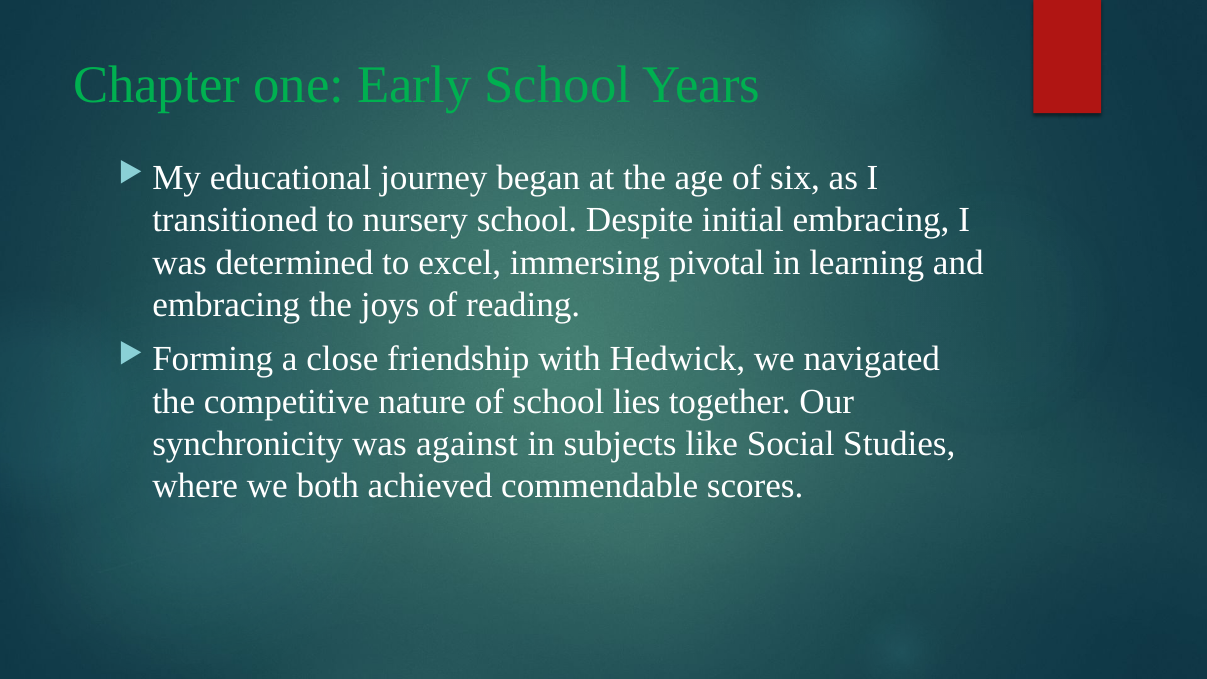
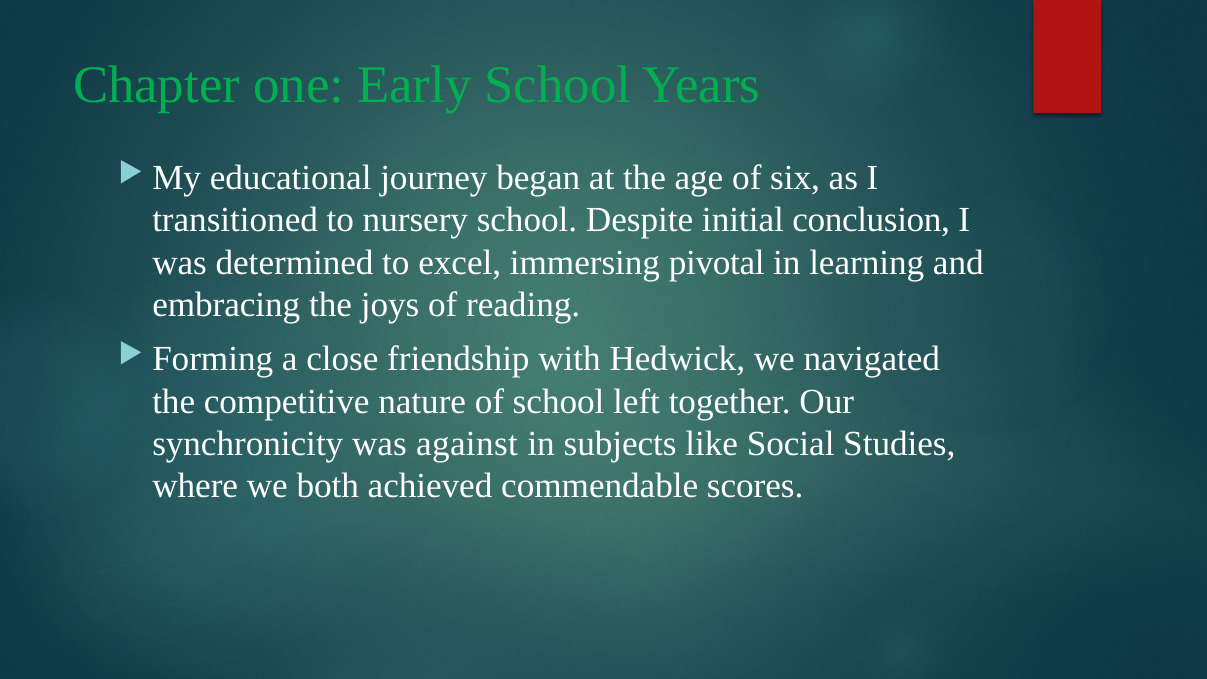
initial embracing: embracing -> conclusion (871, 220)
lies: lies -> left (637, 401)
